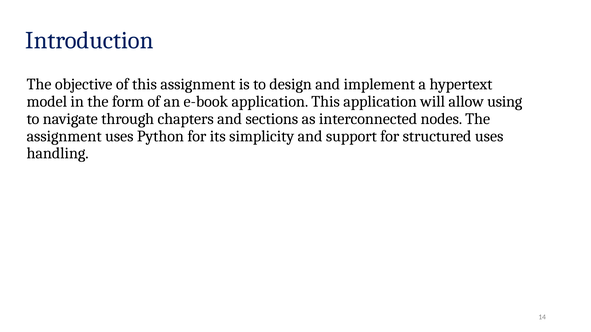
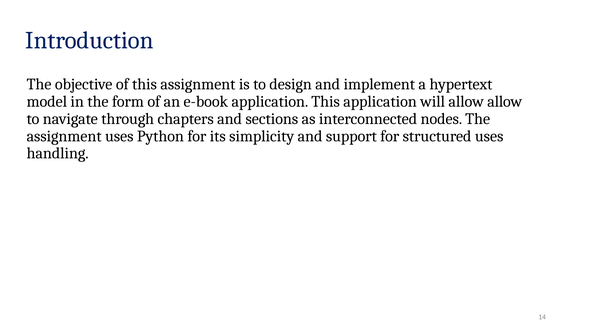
allow using: using -> allow (505, 102)
